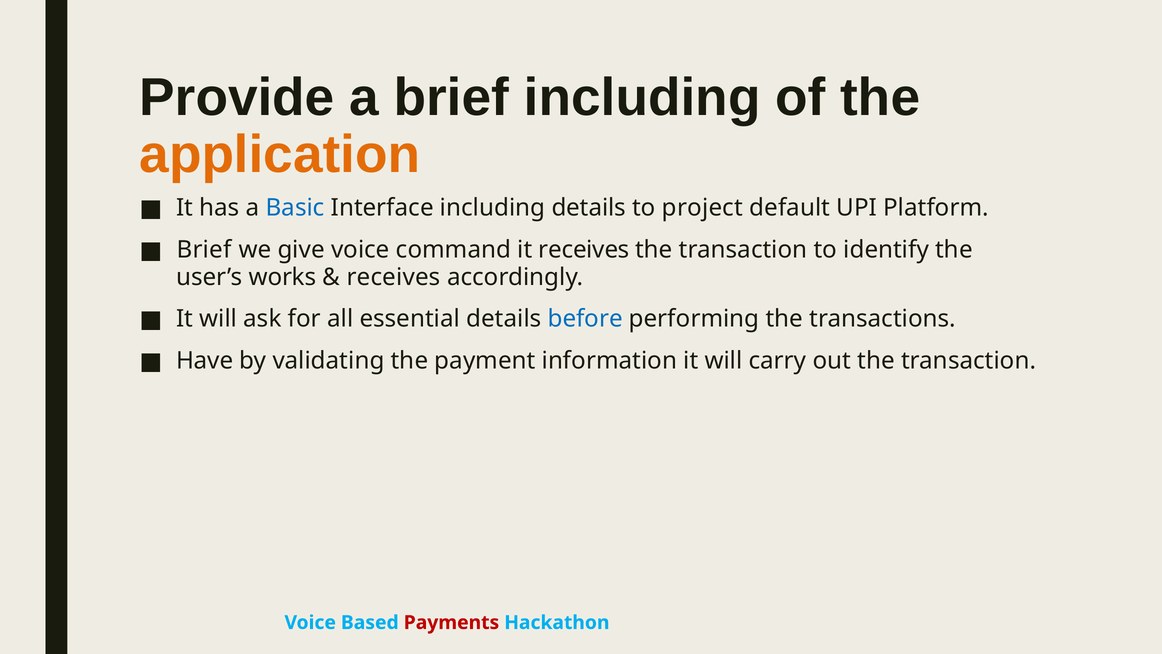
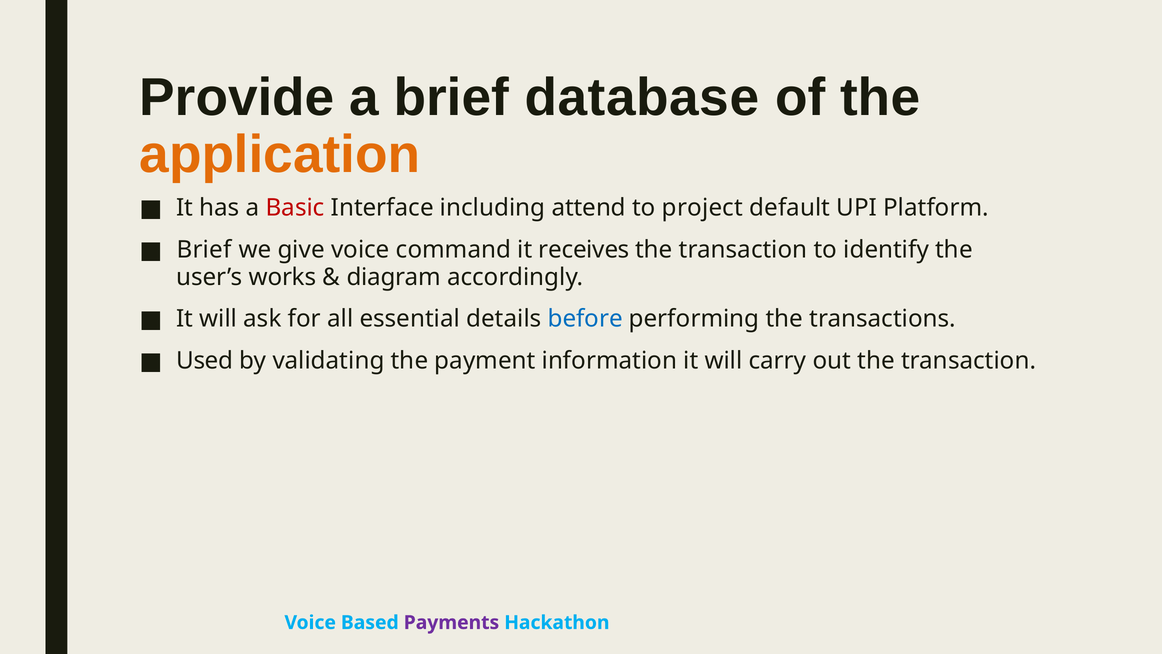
brief including: including -> database (642, 98)
Basic colour: blue -> red (295, 208)
including details: details -> attend (589, 208)
receives: receives -> diagram (394, 277)
Have: Have -> Used (205, 361)
Payments colour: red -> purple (451, 622)
